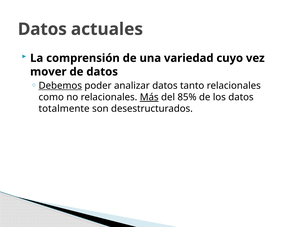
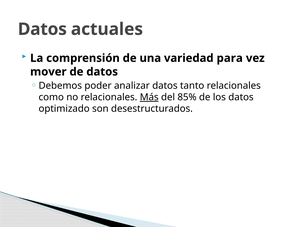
cuyo: cuyo -> para (230, 58)
Debemos underline: present -> none (60, 85)
totalmente: totalmente -> optimizado (64, 109)
